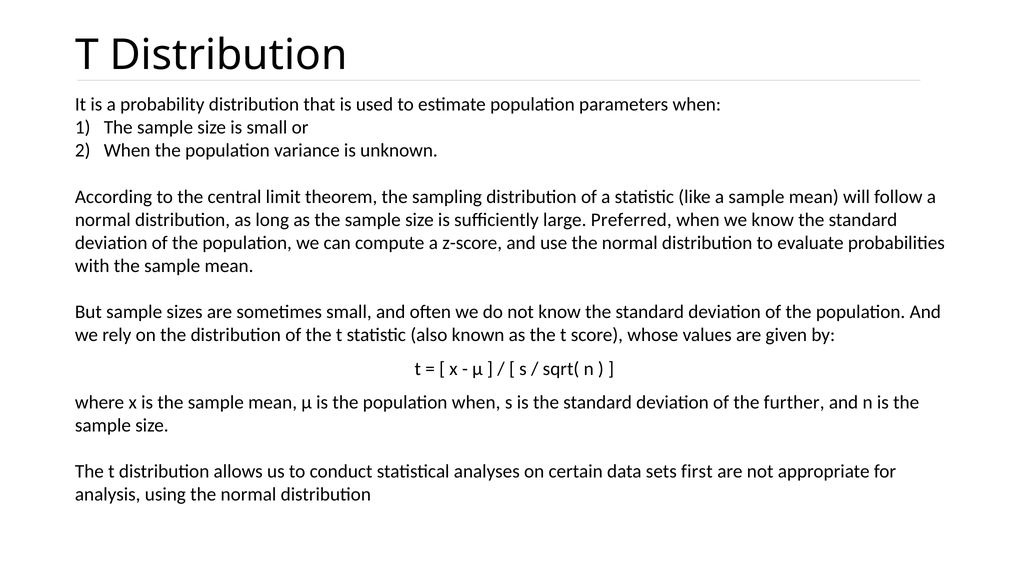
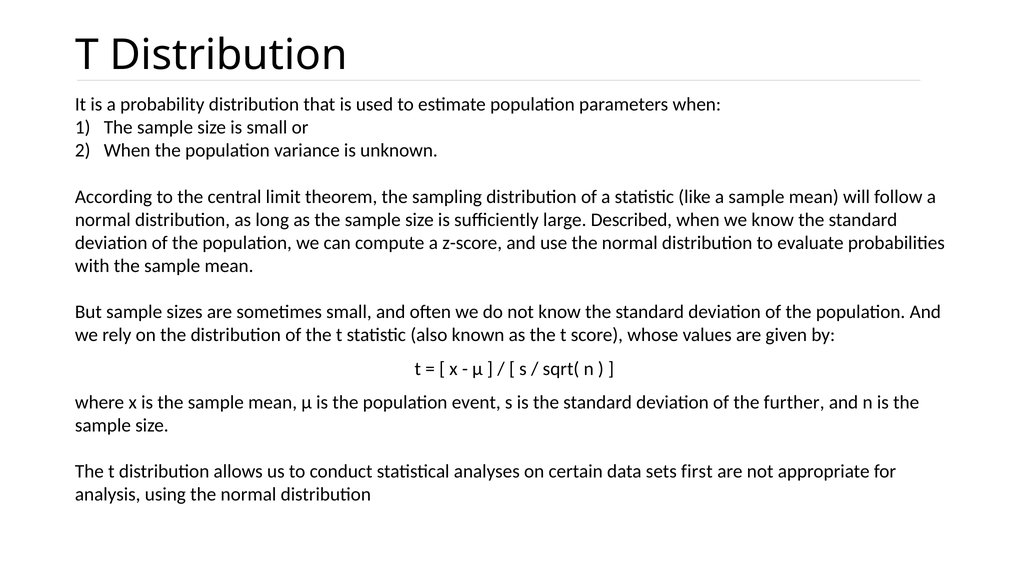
Preferred: Preferred -> Described (631, 220)
population when: when -> event (476, 402)
